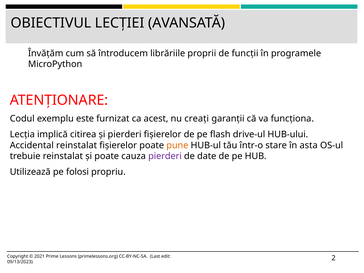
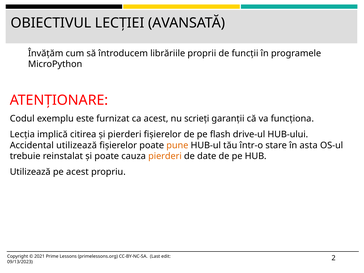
creați: creați -> scrieți (197, 119)
Accidental reinstalat: reinstalat -> utilizează (77, 145)
pierderi colour: purple -> orange (165, 156)
pe folosi: folosi -> acest (77, 172)
